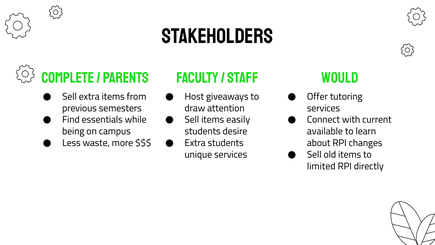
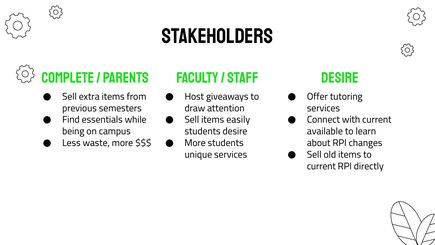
would: would -> desire (340, 78)
Extra: Extra -> More (195, 143)
limited: limited -> current (321, 166)
